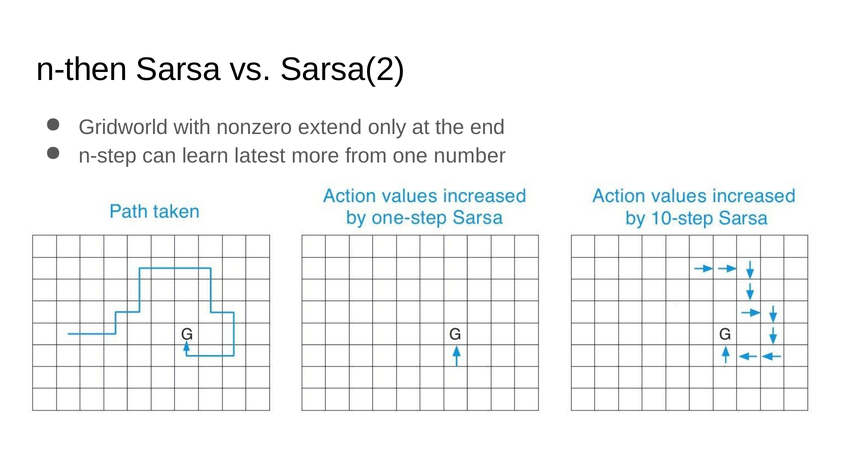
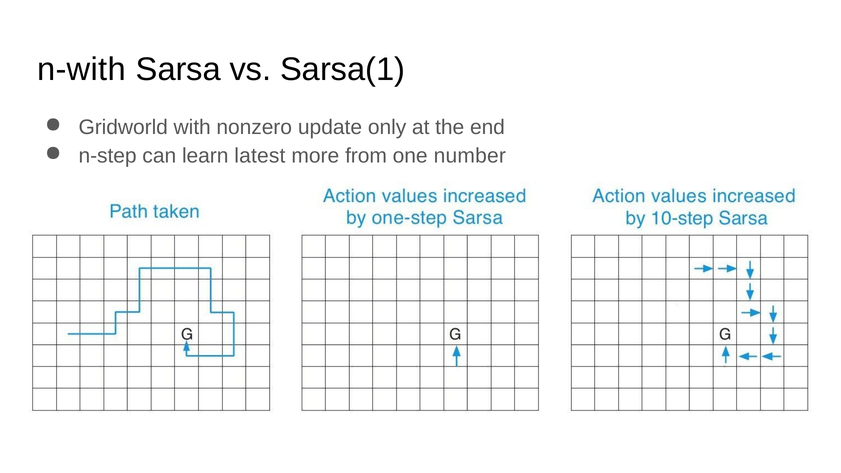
n-then: n-then -> n-with (82, 69)
Sarsa(2: Sarsa(2 -> Sarsa(1 (343, 69)
extend: extend -> update (330, 127)
